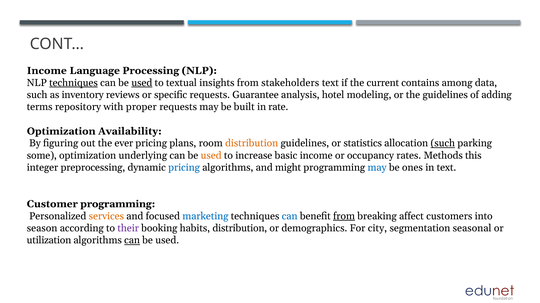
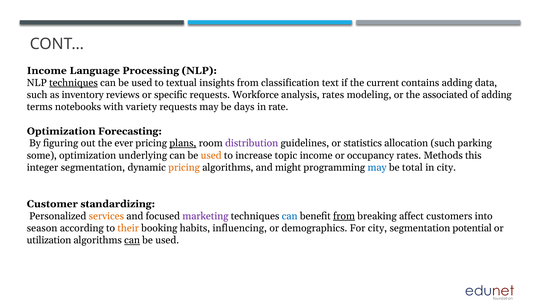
used underline: present -> none (142, 83)
stakeholders: stakeholders -> classification (290, 83)
contains among: among -> adding (457, 83)
Guarantee: Guarantee -> Workforce (256, 95)
analysis hotel: hotel -> rates (333, 95)
the guidelines: guidelines -> associated (445, 95)
repository: repository -> notebooks (78, 107)
proper: proper -> variety (141, 107)
built: built -> days (244, 107)
Availability: Availability -> Forecasting (130, 132)
plans underline: none -> present (183, 144)
distribution colour: orange -> purple (252, 144)
such underline: present -> none (443, 144)
basic: basic -> topic (286, 156)
integer preprocessing: preprocessing -> segmentation (93, 168)
pricing colour: blue -> orange (184, 168)
ones: ones -> total (412, 168)
in text: text -> city (446, 168)
Customer programming: programming -> standardizing (118, 204)
marketing colour: blue -> purple (205, 217)
their colour: purple -> orange (128, 229)
habits distribution: distribution -> influencing (240, 229)
seasonal: seasonal -> potential (472, 229)
